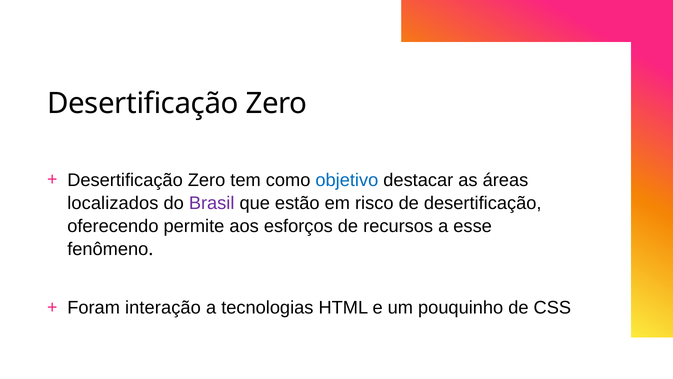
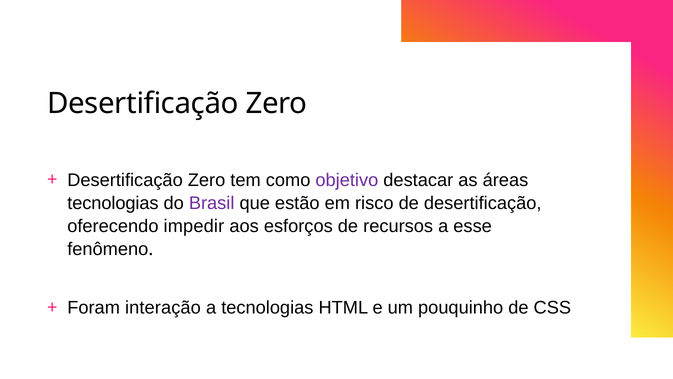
objetivo colour: blue -> purple (347, 180)
localizados: localizados -> tecnologias (113, 203)
permite: permite -> impedir (194, 226)
